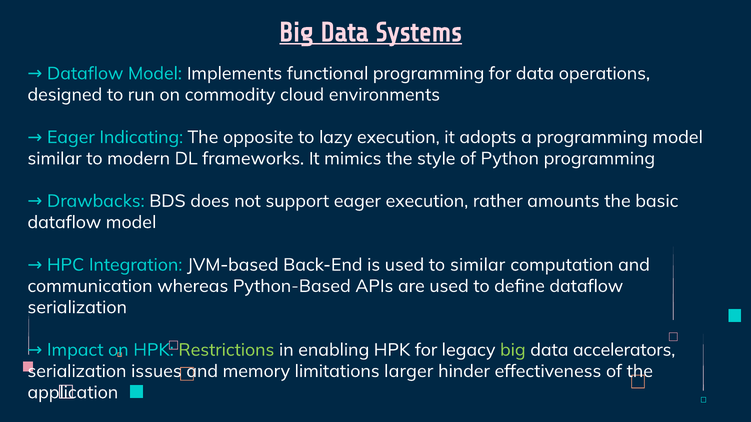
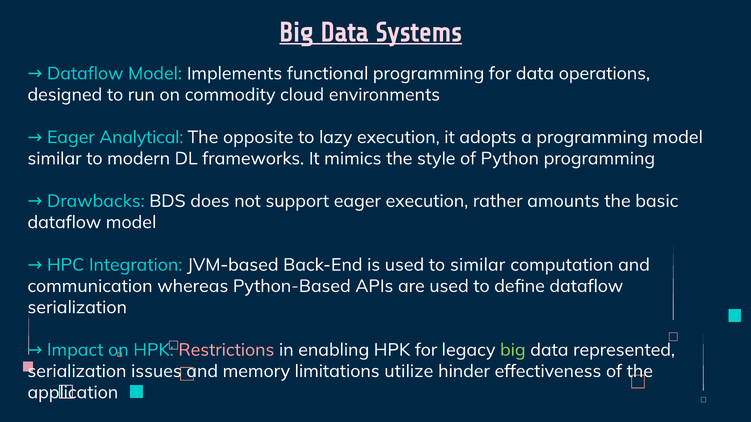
Indicating: Indicating -> Analytical (141, 137)
Restrictions colour: light green -> pink (226, 350)
accelerators: accelerators -> represented (624, 350)
larger: larger -> utilize (409, 372)
